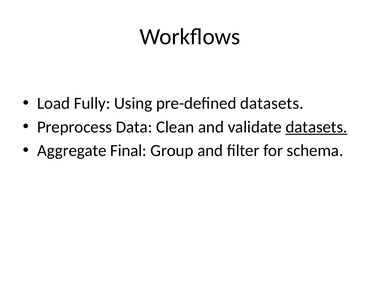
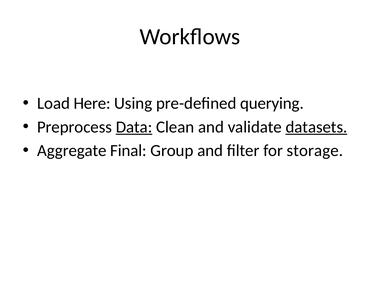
Fully: Fully -> Here (92, 103)
pre-defined datasets: datasets -> querying (272, 103)
Data underline: none -> present (134, 127)
schema: schema -> storage (315, 151)
